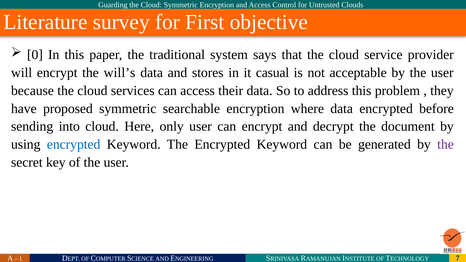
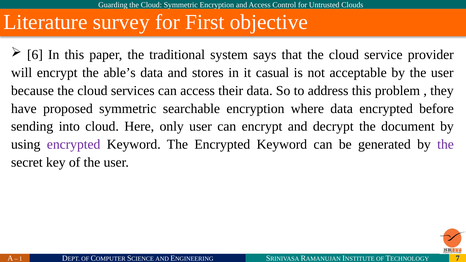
0: 0 -> 6 (35, 55)
will’s: will’s -> able’s (120, 73)
encrypted colour: blue -> purple (74, 145)
